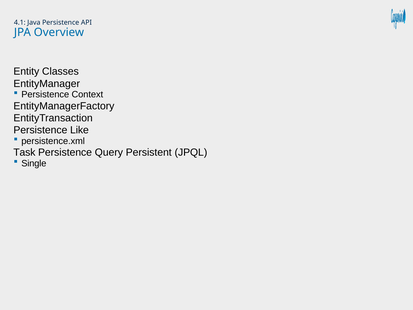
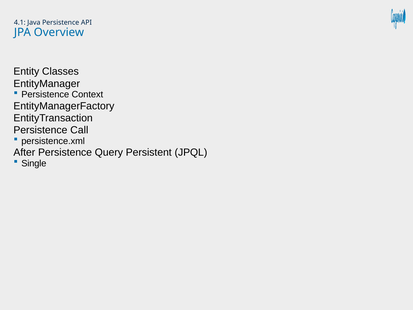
Like: Like -> Call (79, 130)
Task: Task -> After (24, 152)
